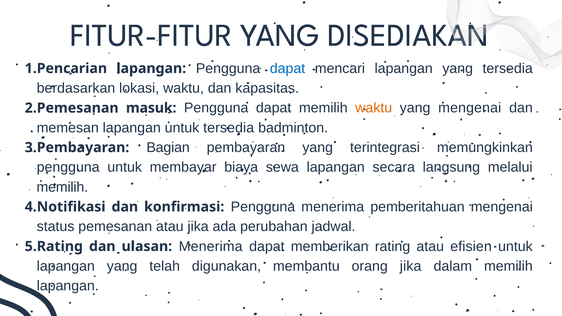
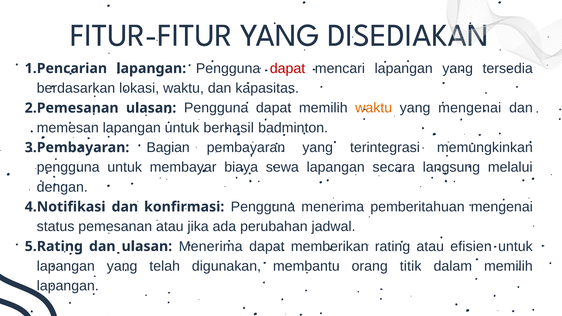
dapat colour: blue -> red (288, 68)
masuk: masuk -> ulasan (151, 108)
untuk tersedia: tersedia -> berhasil (229, 128)
memilih: memilih -> dengan (62, 187)
orang jika: jika -> titik (411, 266)
